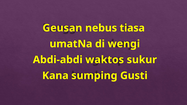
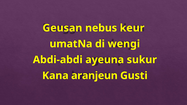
tiasa: tiasa -> keur (132, 28)
waktos: waktos -> ayeuna (105, 60)
sumping: sumping -> aranjeun (94, 76)
